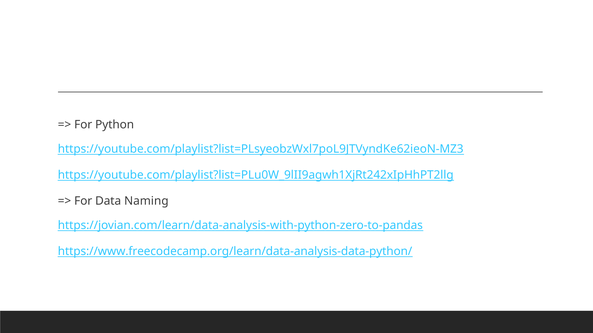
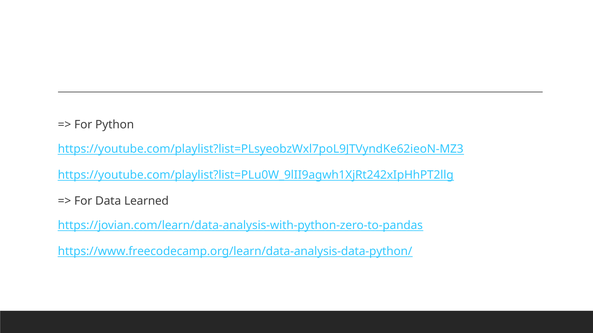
Naming: Naming -> Learned (146, 201)
